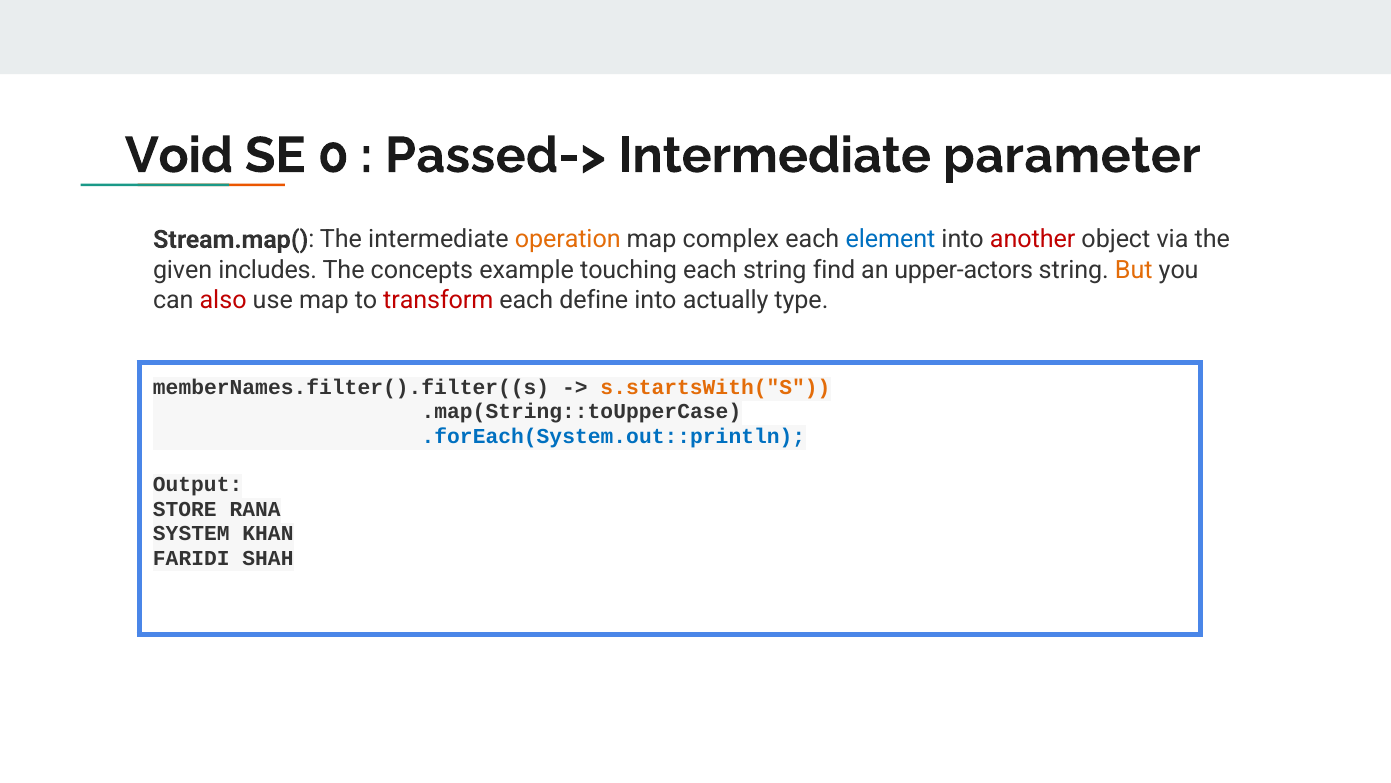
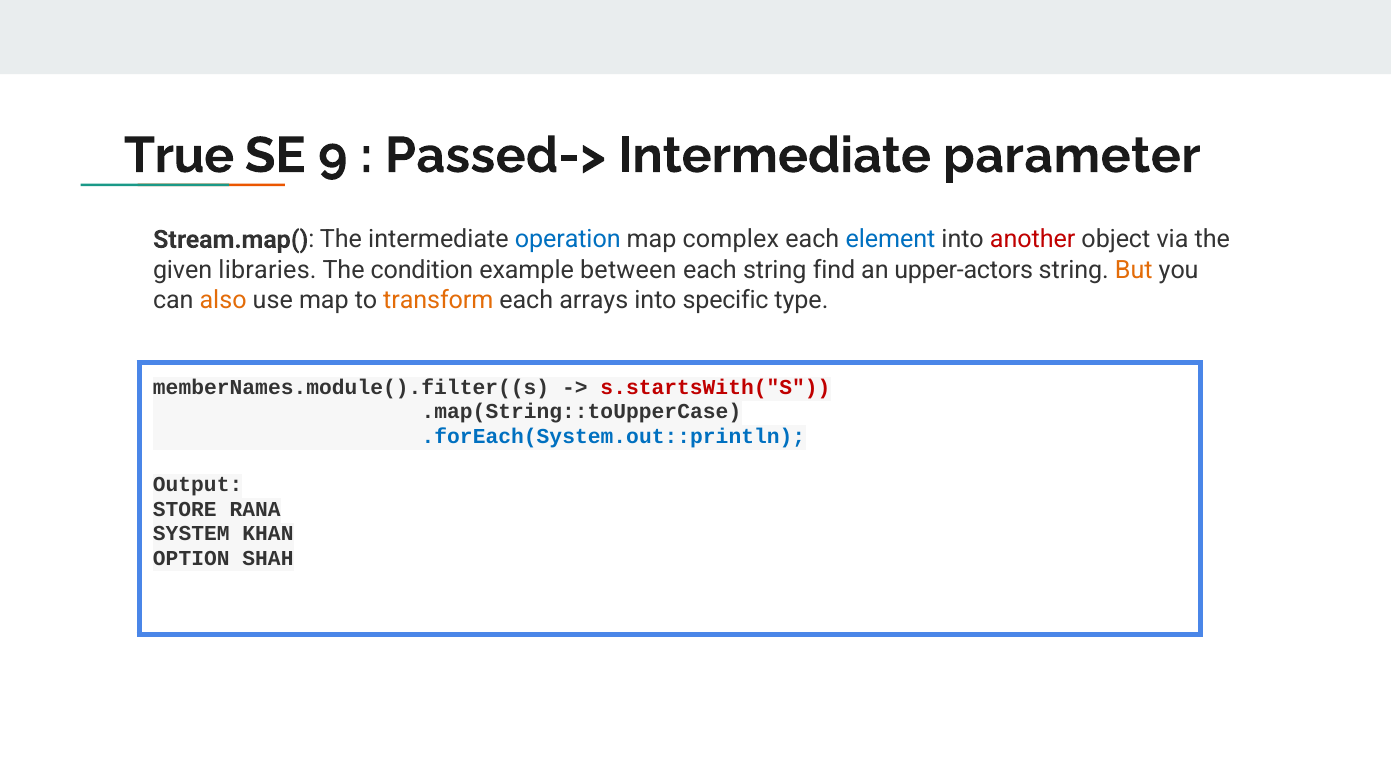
Void: Void -> True (179, 155)
0: 0 -> 9 (333, 155)
operation colour: orange -> blue (568, 239)
includes: includes -> libraries (268, 270)
concepts: concepts -> condition (422, 270)
touching: touching -> between (628, 270)
also colour: red -> orange (223, 300)
transform colour: red -> orange (438, 300)
define: define -> arrays (594, 300)
actually: actually -> specific (726, 300)
memberNames.filter().filter((s: memberNames.filter().filter((s -> memberNames.module().filter((s (351, 387)
s.startsWith("S colour: orange -> red (715, 387)
FARIDI: FARIDI -> OPTION (191, 558)
